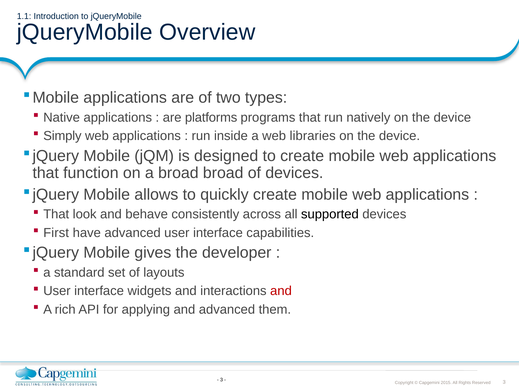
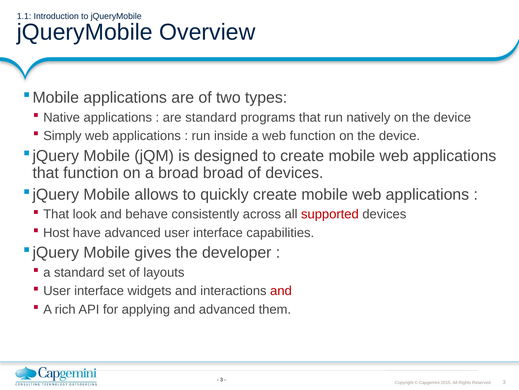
are platforms: platforms -> standard (211, 117)
web libraries: libraries -> function (313, 136)
supported colour: black -> red (330, 214)
First: First -> Host (56, 232)
